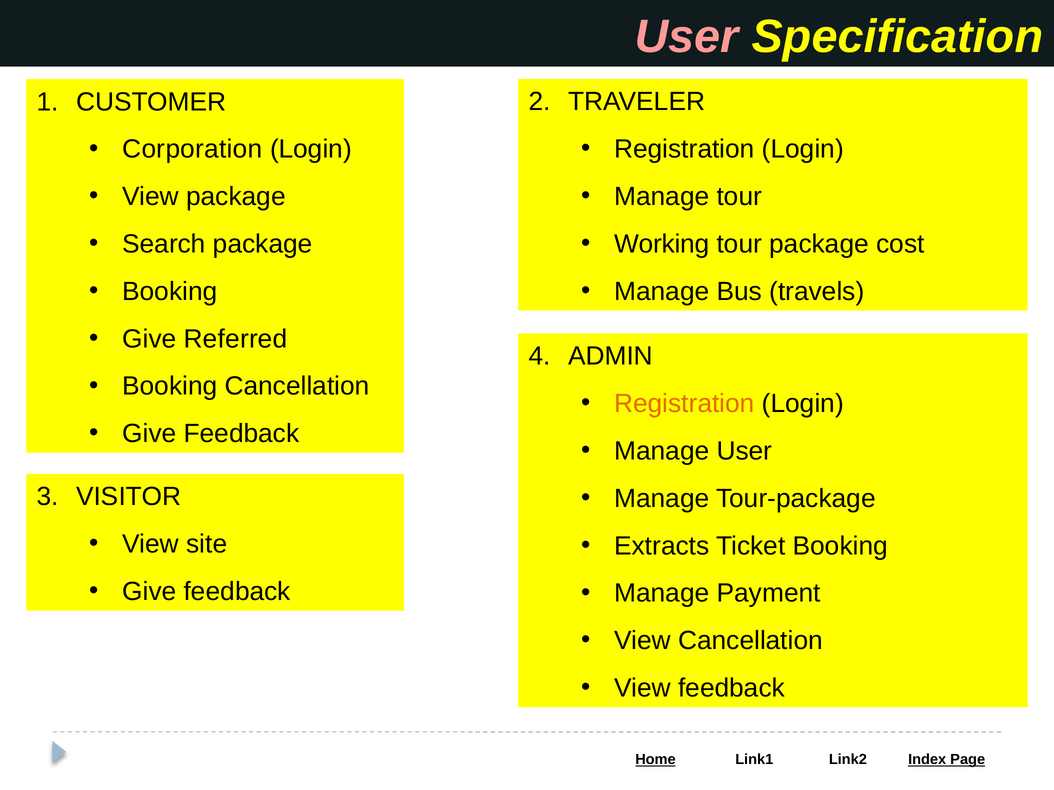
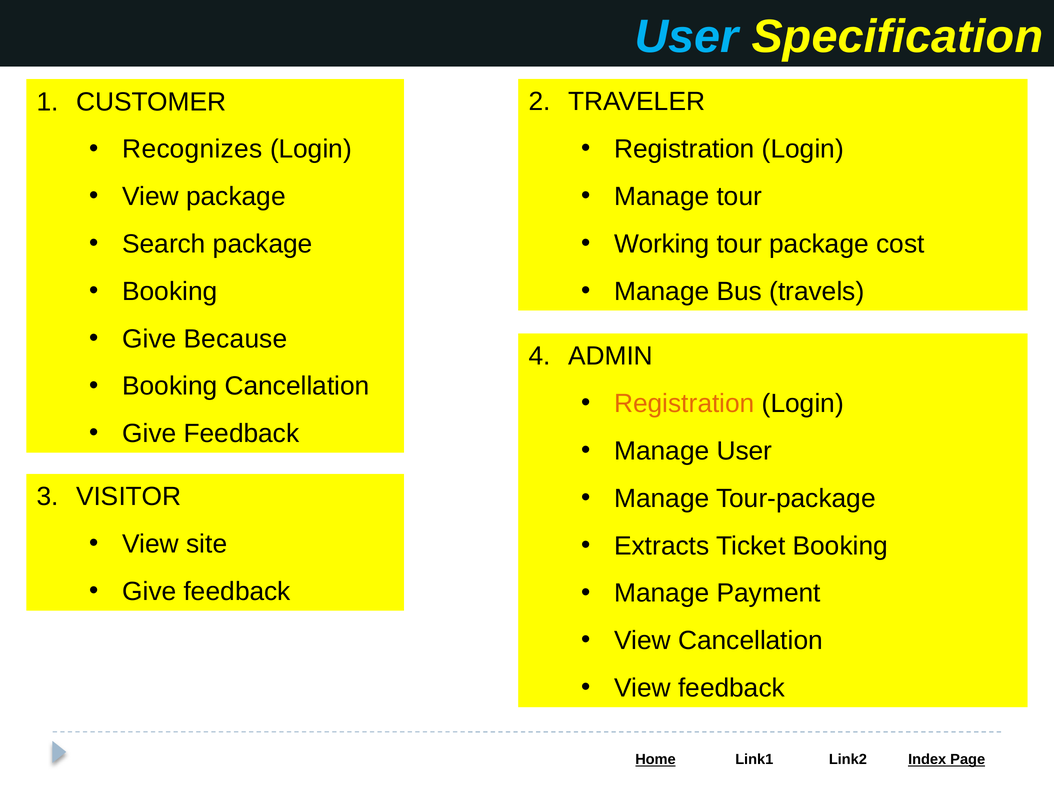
User colour: pink -> light blue (687, 37)
Corporation: Corporation -> Recognizes (192, 149)
Referred: Referred -> Because (236, 339)
